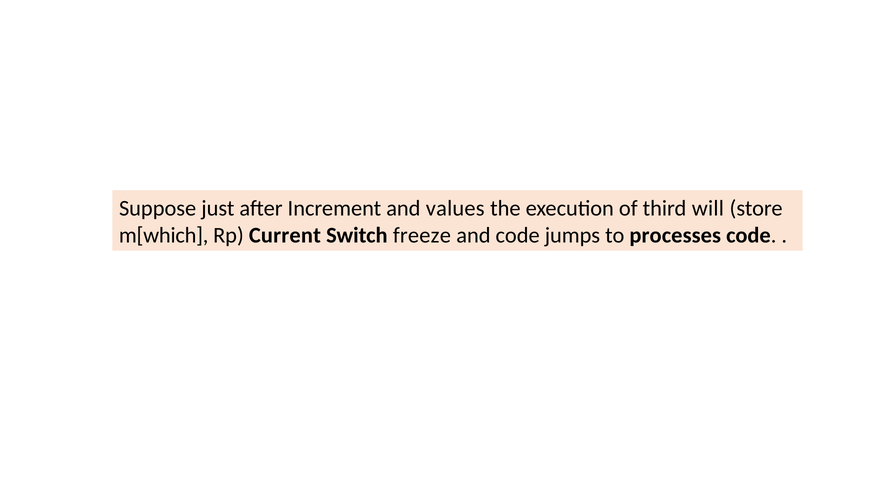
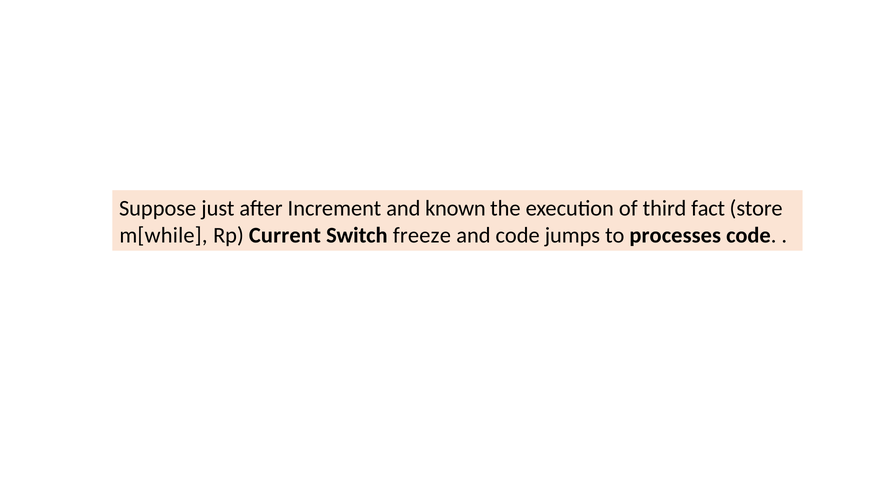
values: values -> known (455, 209)
will: will -> fact (708, 209)
m[which: m[which -> m[while (163, 235)
